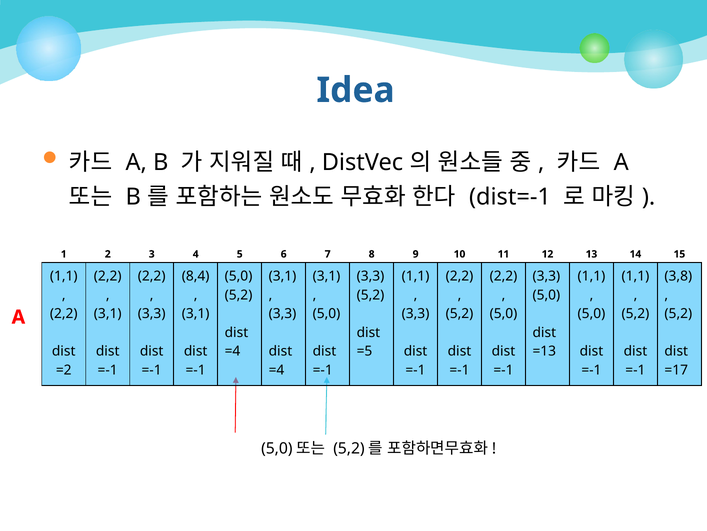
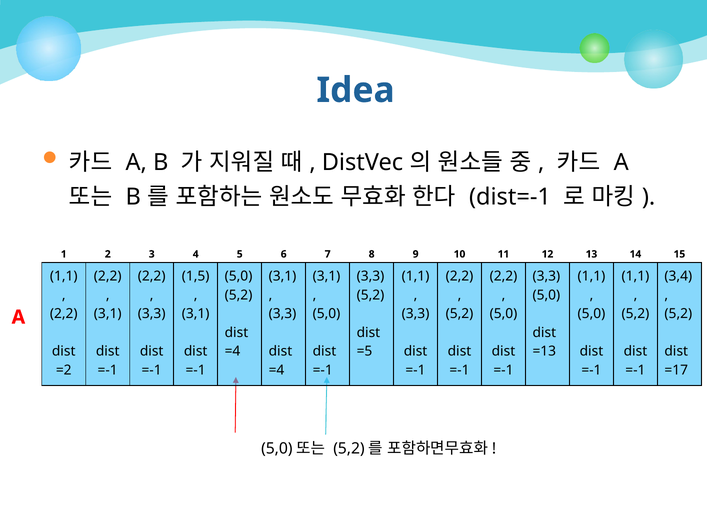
8,4: 8,4 -> 1,5 (196, 276)
3,8: 3,8 -> 3,4 (678, 276)
